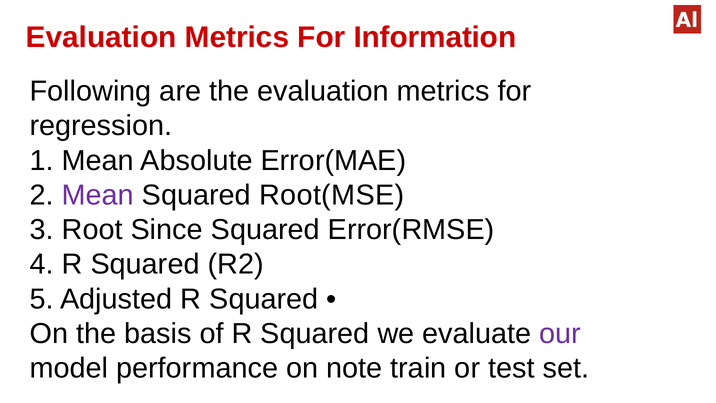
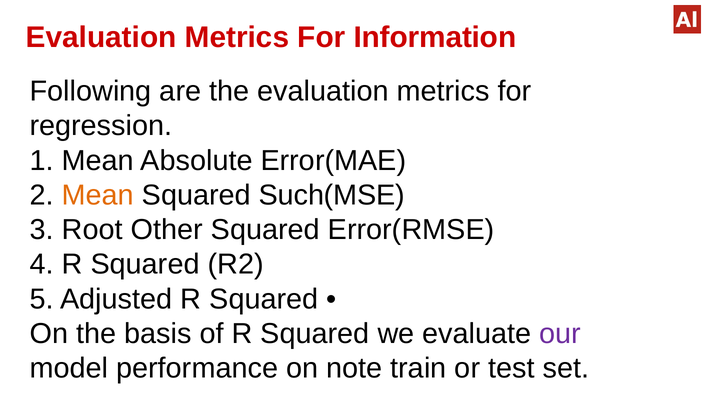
Mean colour: purple -> orange (98, 195)
Root(MSE: Root(MSE -> Such(MSE (332, 195)
Since: Since -> Other (167, 230)
